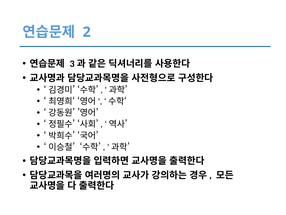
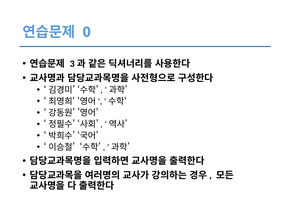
2: 2 -> 0 (87, 32)
